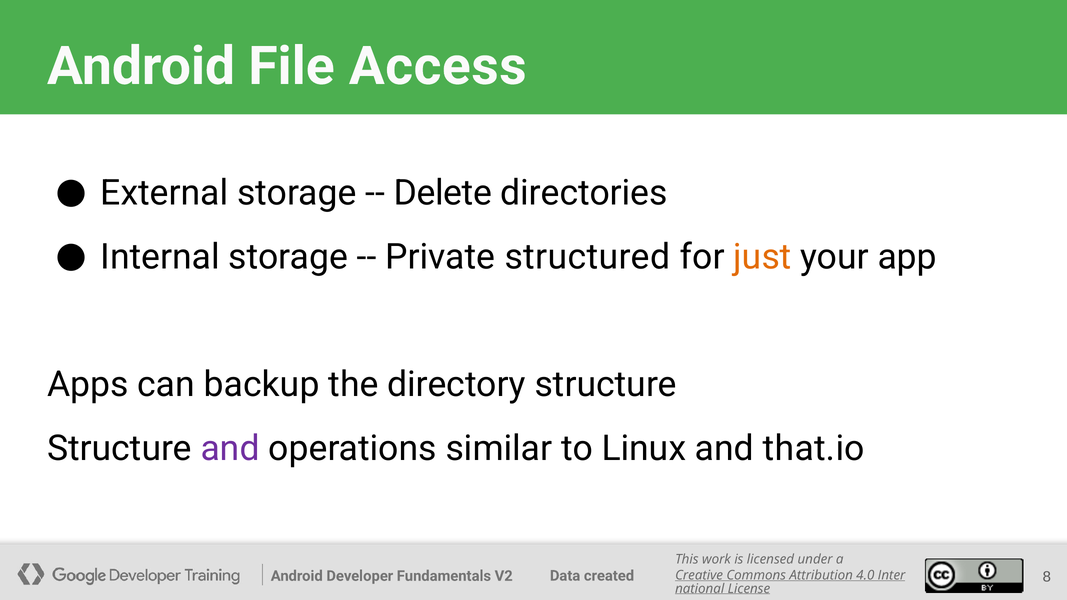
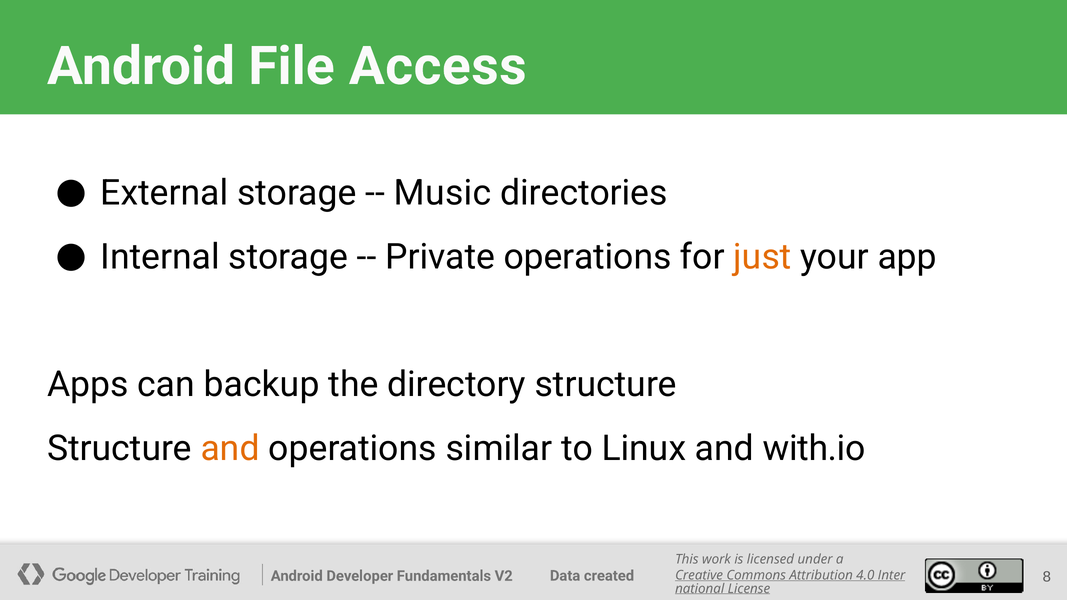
Delete: Delete -> Music (443, 193)
Private structured: structured -> operations (588, 257)
and colour: purple -> orange (230, 449)
that.io: that.io -> with.io (814, 449)
